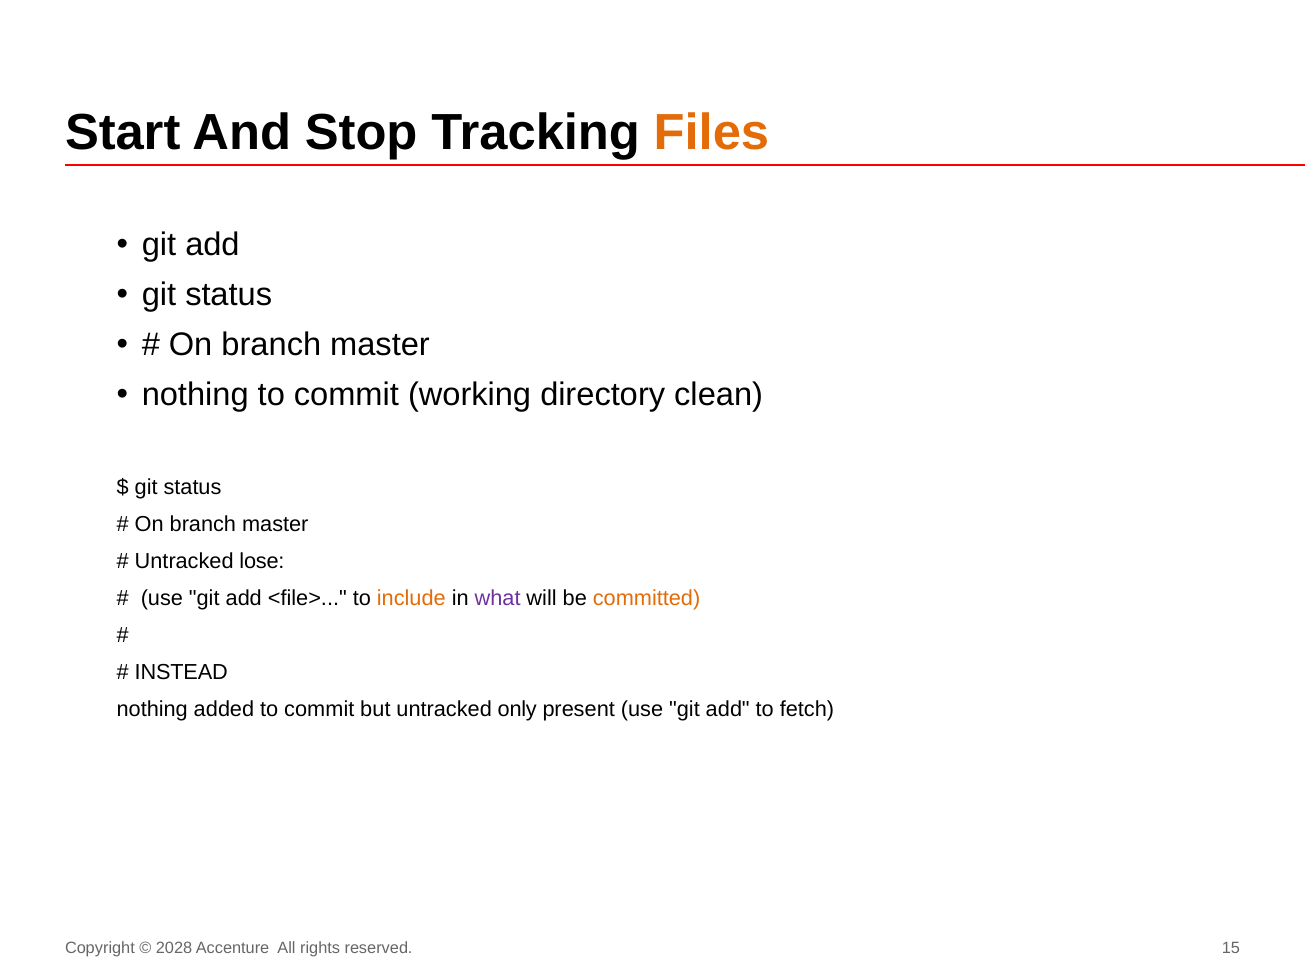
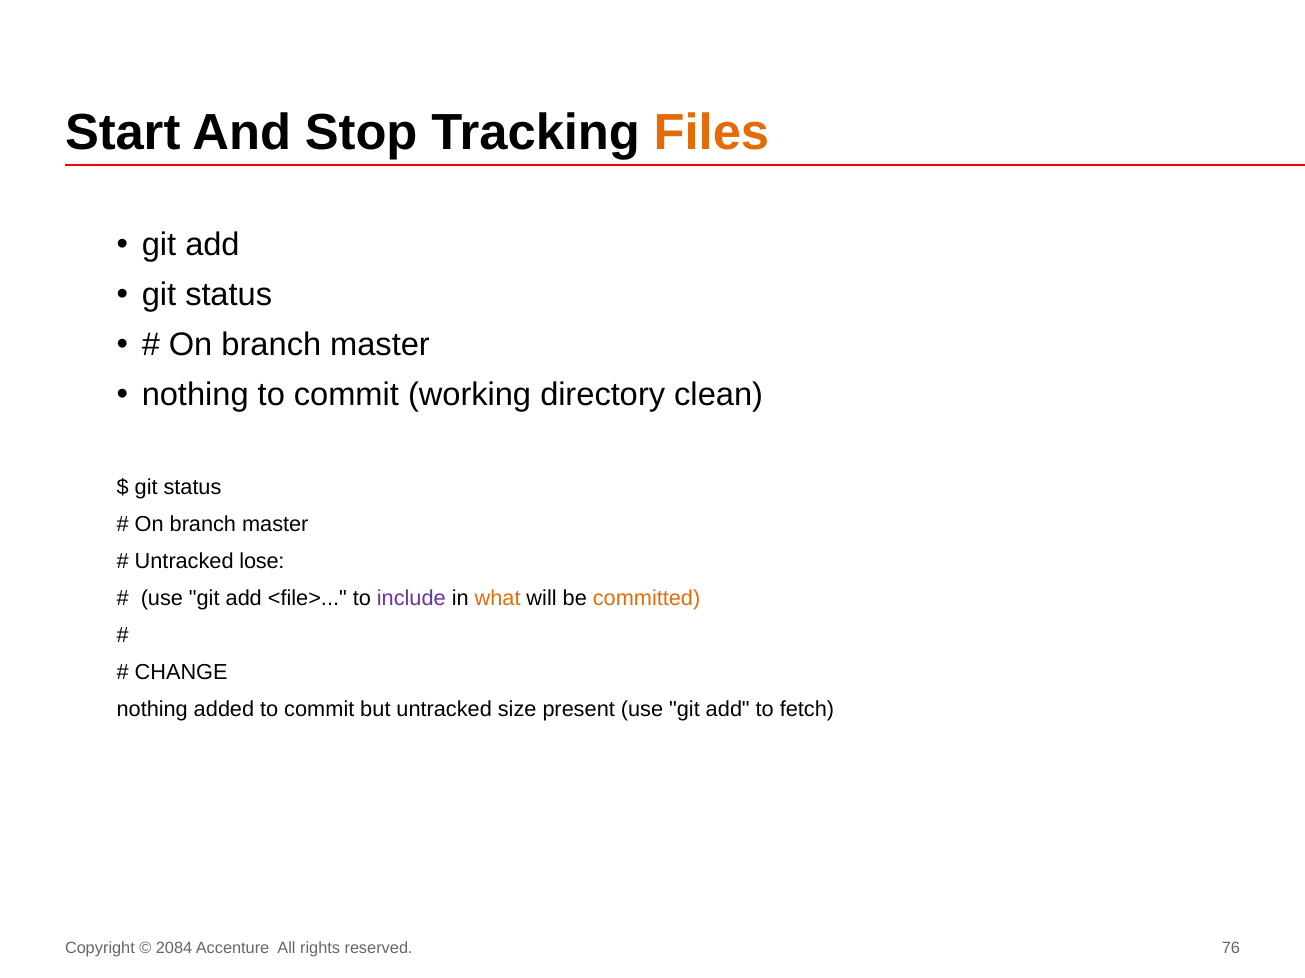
include colour: orange -> purple (411, 599)
what colour: purple -> orange (498, 599)
INSTEAD: INSTEAD -> CHANGE (181, 673)
only: only -> size (517, 710)
2028: 2028 -> 2084 (174, 949)
15: 15 -> 76 (1231, 949)
